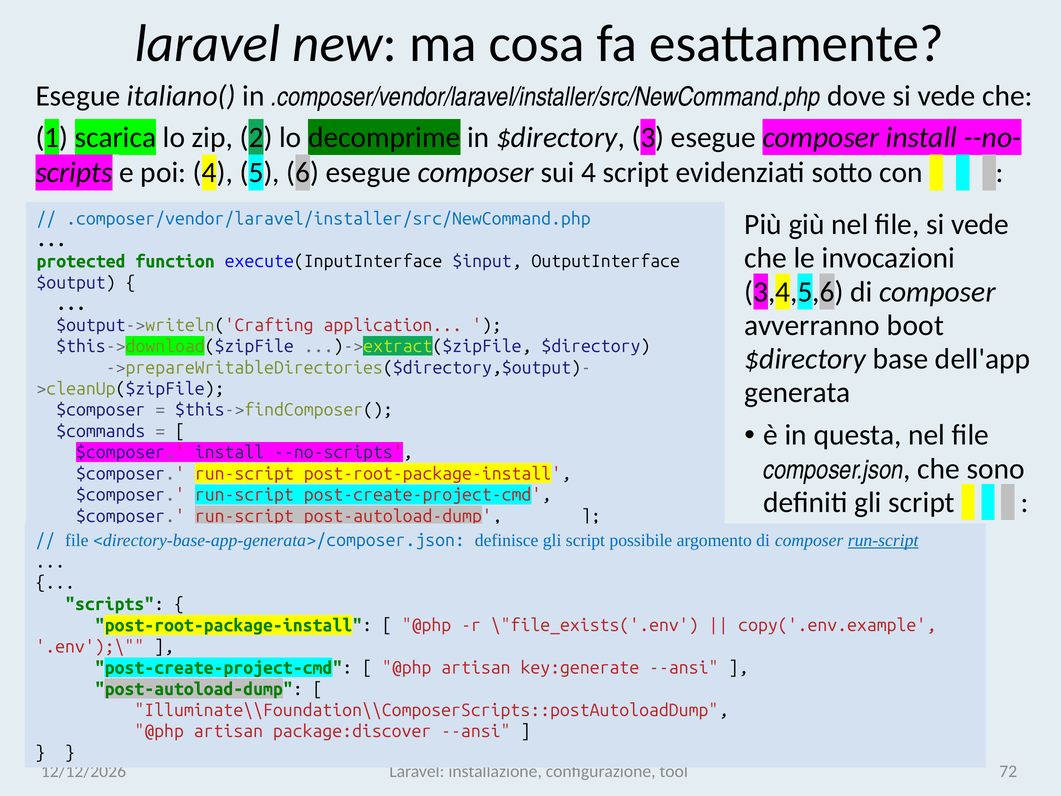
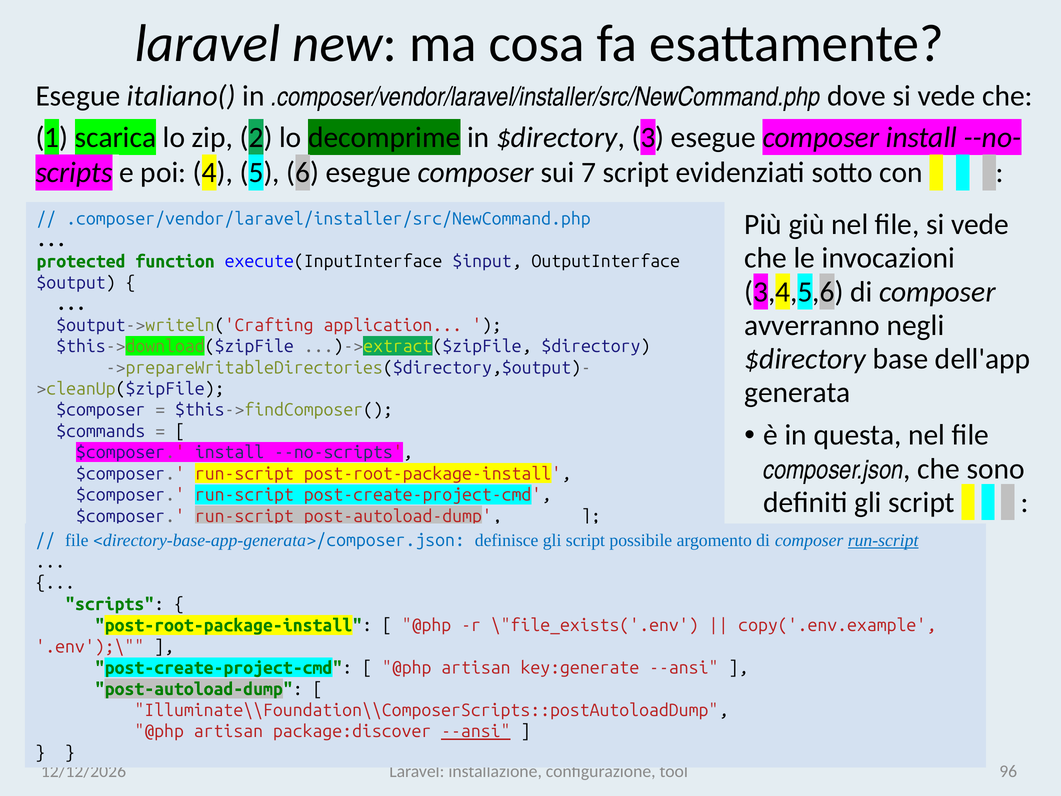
sui 4: 4 -> 7 (589, 173)
boot: boot -> negli (916, 325)
--ansi underline: none -> present (476, 731)
72: 72 -> 96 (1008, 771)
